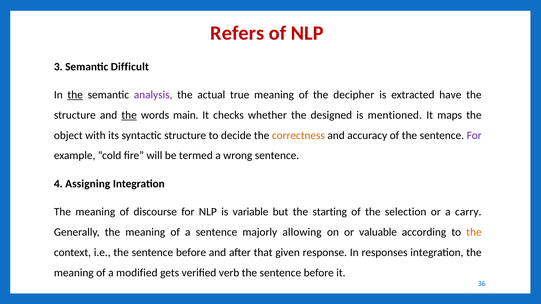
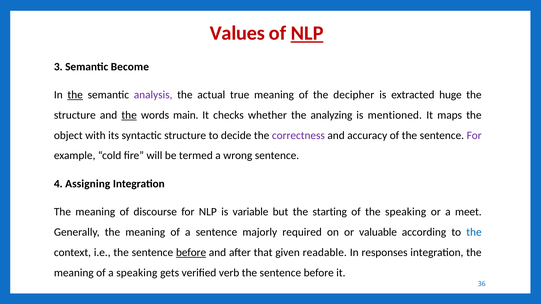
Refers: Refers -> Values (237, 33)
NLP underline: none -> present (307, 33)
Difficult: Difficult -> Become (130, 67)
have: have -> huge (450, 95)
designed: designed -> analyzing (331, 115)
correctness colour: orange -> purple (298, 135)
the selection: selection -> speaking (406, 212)
carry: carry -> meet (468, 212)
allowing: allowing -> required (302, 232)
the colour: orange -> blue (474, 232)
before underline: none -> present (191, 253)
response: response -> readable (325, 253)
a modified: modified -> speaking (137, 273)
